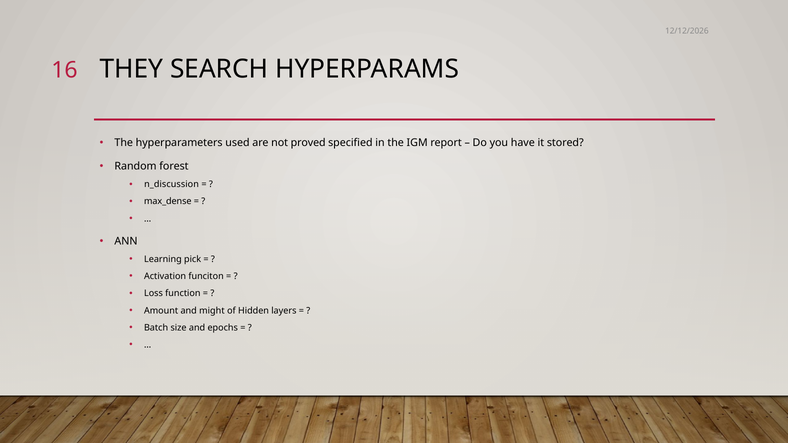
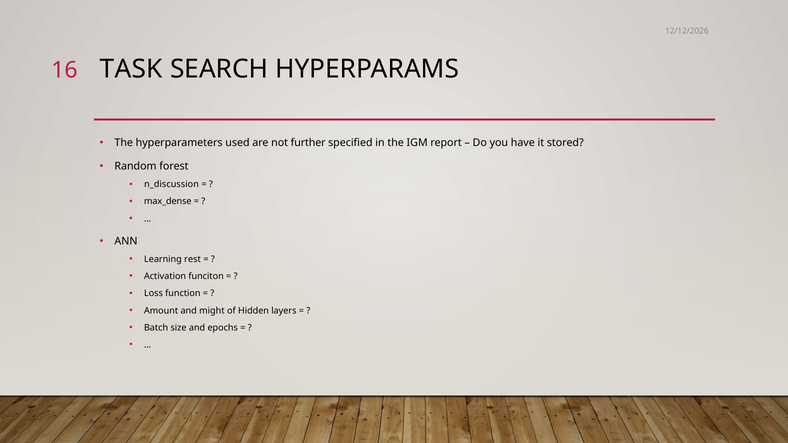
THEY: THEY -> TASK (131, 69)
proved: proved -> further (308, 143)
pick: pick -> rest (193, 259)
